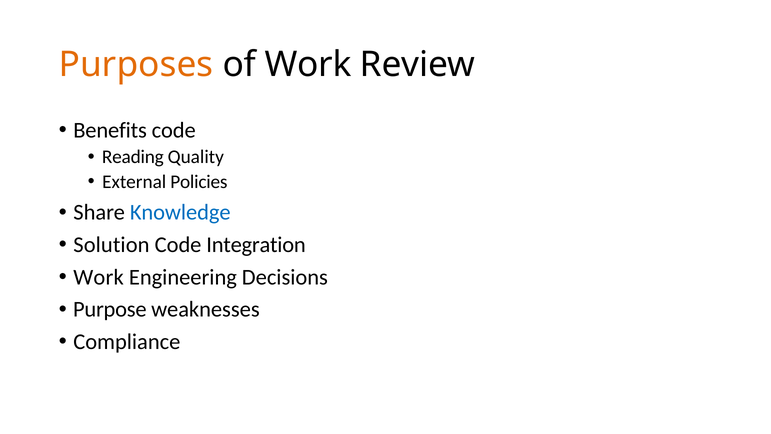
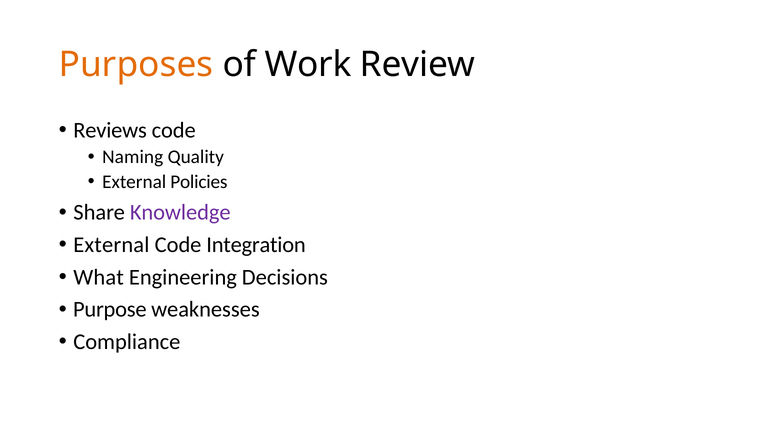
Benefits: Benefits -> Reviews (110, 130)
Reading: Reading -> Naming (133, 157)
Knowledge colour: blue -> purple (180, 212)
Solution: Solution -> External (111, 245)
Work: Work -> What (99, 277)
